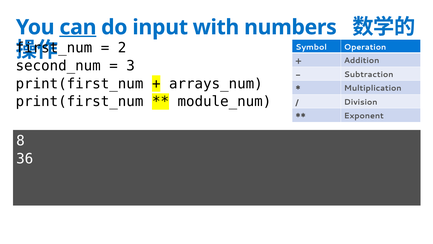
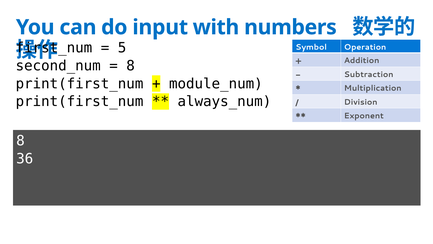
can underline: present -> none (78, 27)
2: 2 -> 5 (122, 48)
3: 3 -> 8 (131, 66)
arrays_num: arrays_num -> module_num (216, 84)
module_num: module_num -> always_num (224, 101)
